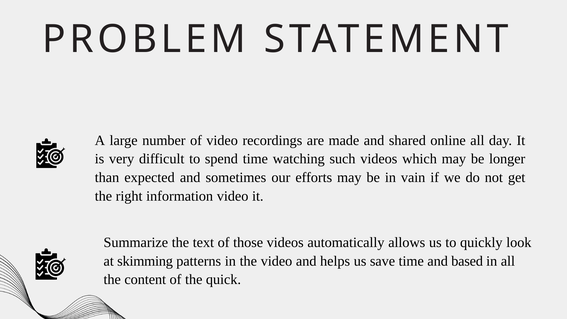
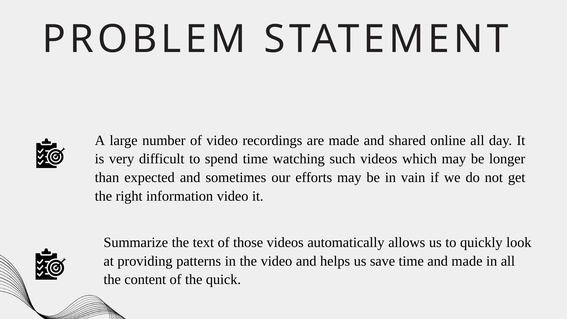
skimming: skimming -> providing (145, 261)
and based: based -> made (467, 261)
